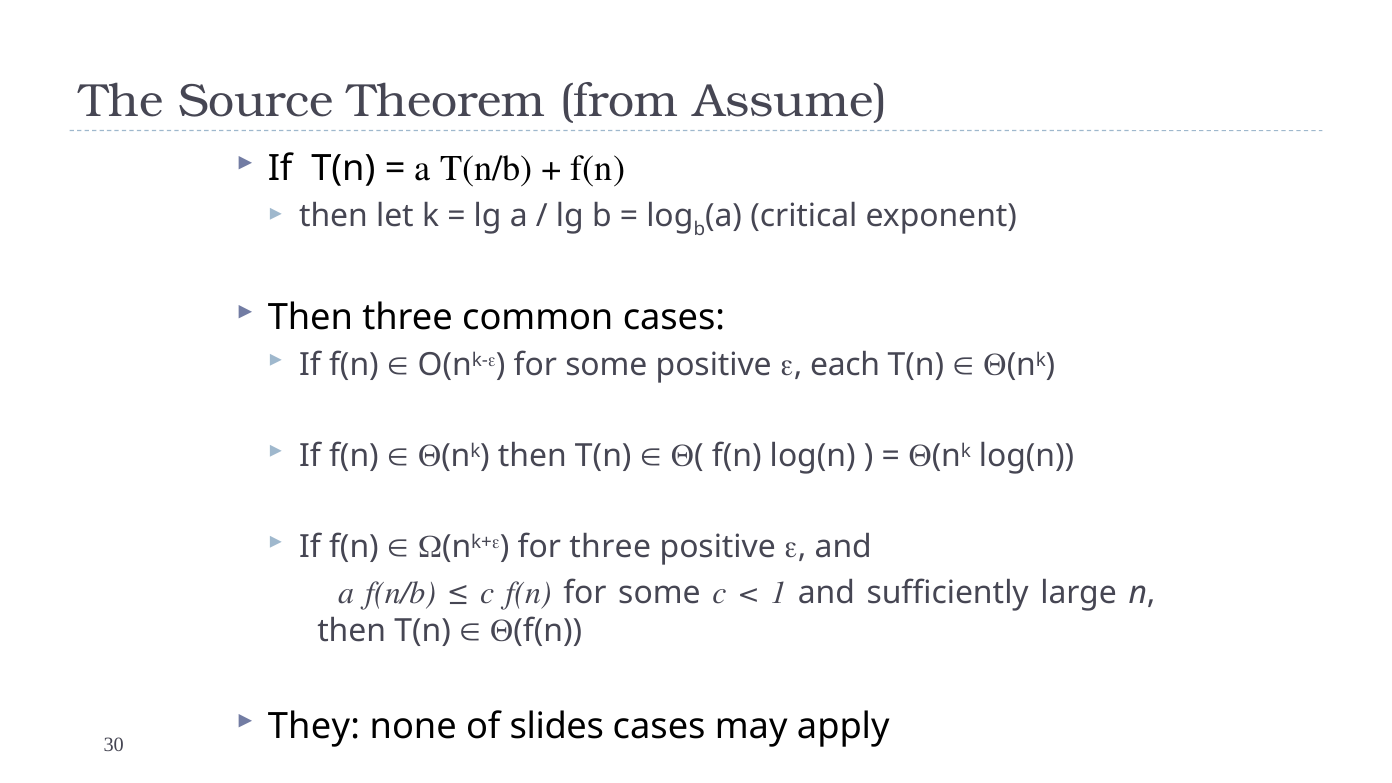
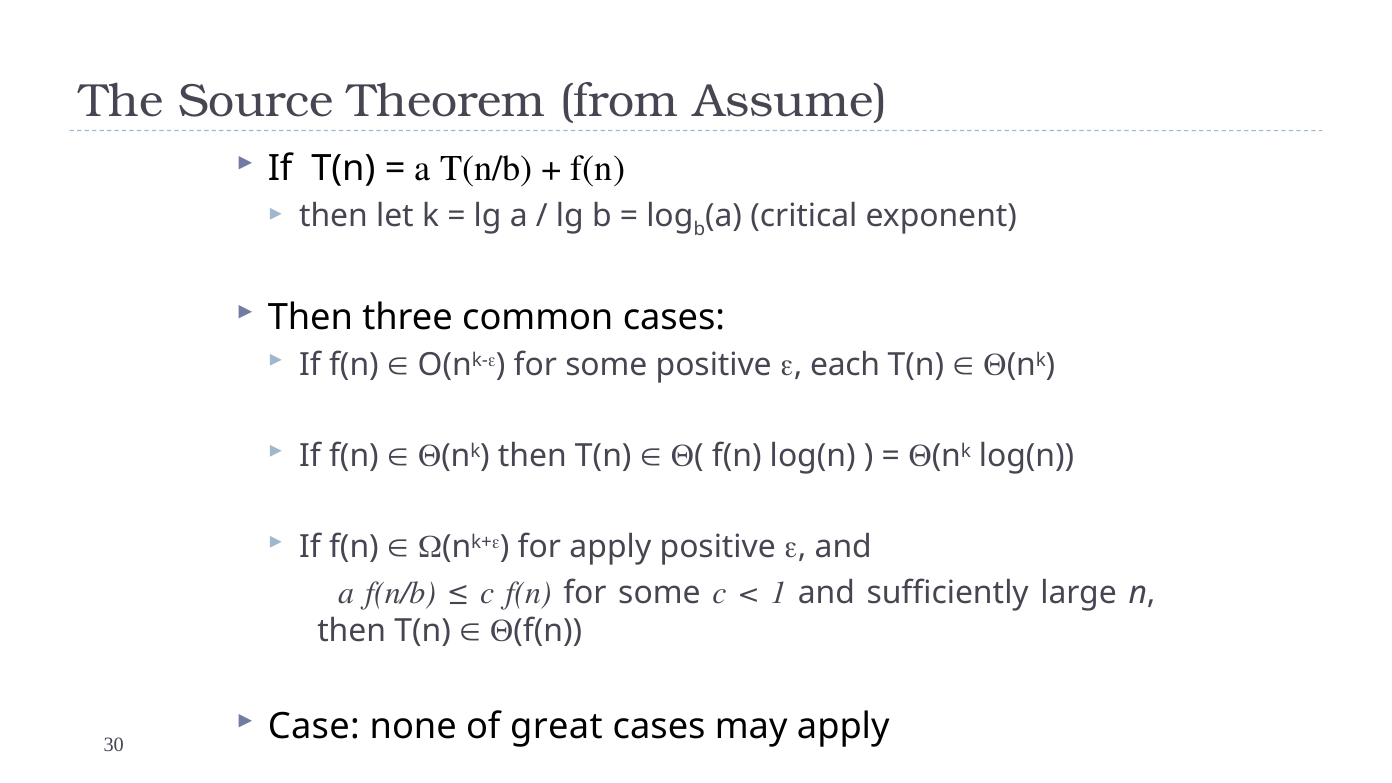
for three: three -> apply (610, 547)
They: They -> Case (314, 726)
slides: slides -> great (556, 726)
